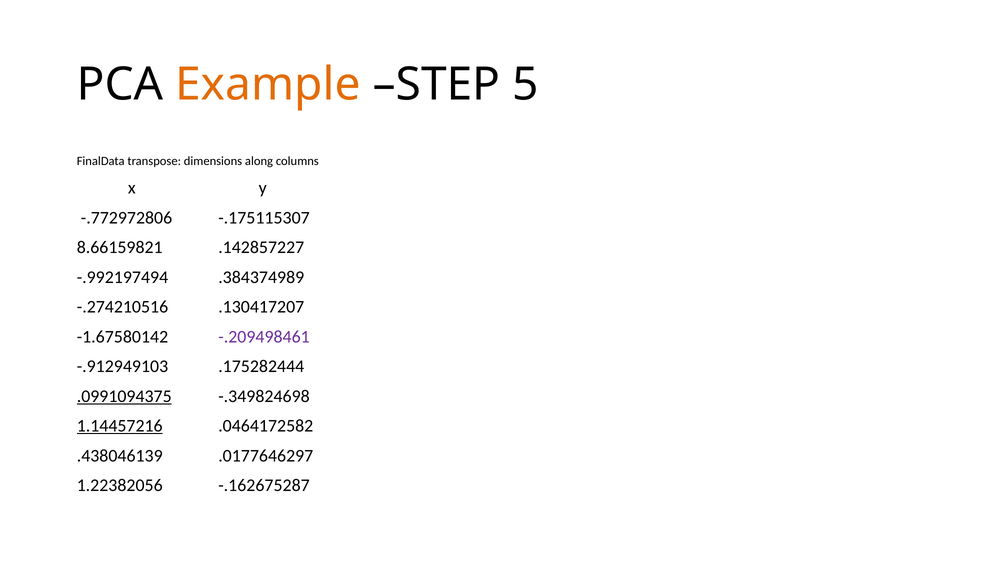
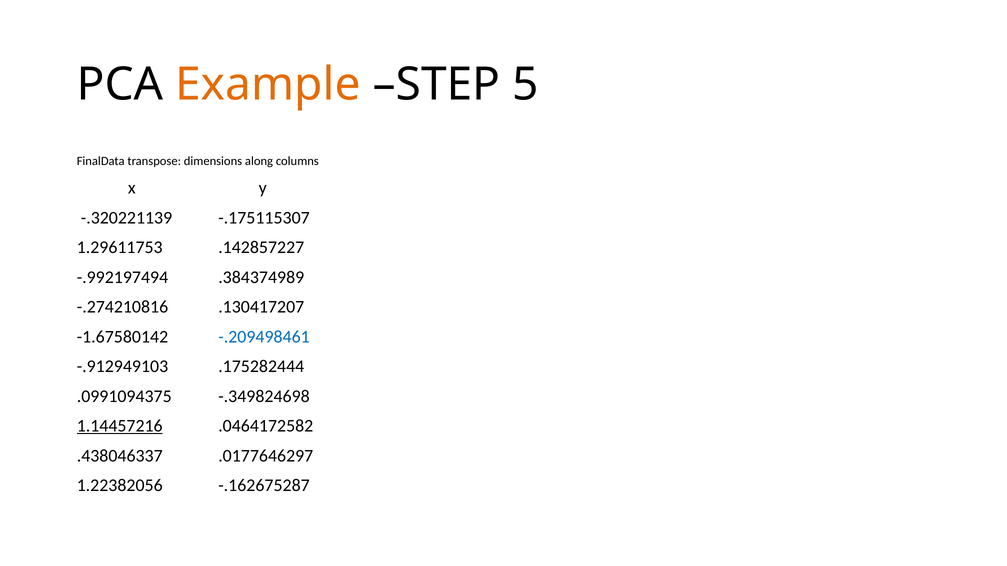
-.772972806: -.772972806 -> -.320221139 (126, 218)
8.66159821: 8.66159821 -> 1.29611753 (120, 248)
-.274210516: -.274210516 -> -.274210816 (122, 307)
-.209498461 colour: purple -> blue (264, 337)
.0991094375 underline: present -> none (124, 397)
.438046139: .438046139 -> .438046337 (120, 456)
